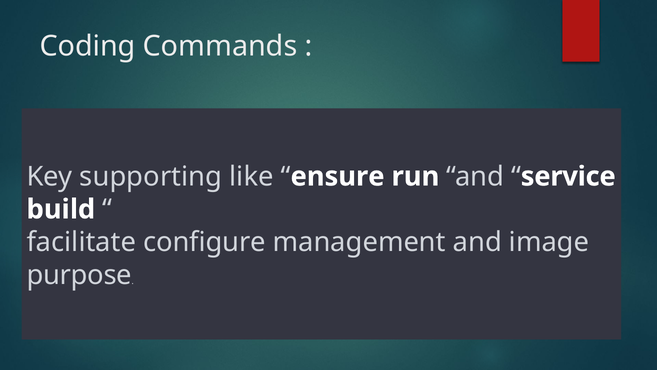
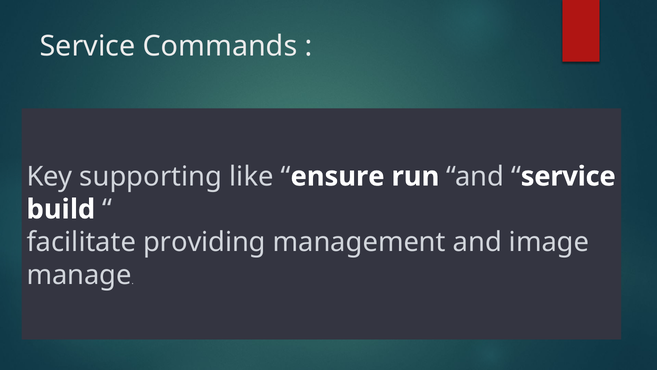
Coding: Coding -> Service (88, 46)
configure: configure -> providing (204, 242)
purpose: purpose -> manage (79, 275)
